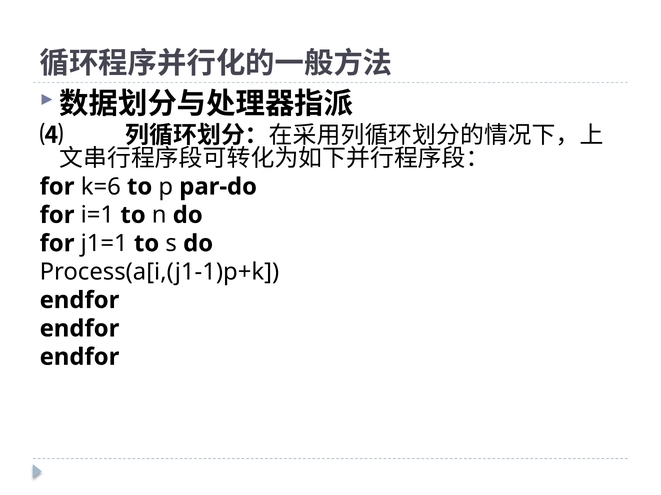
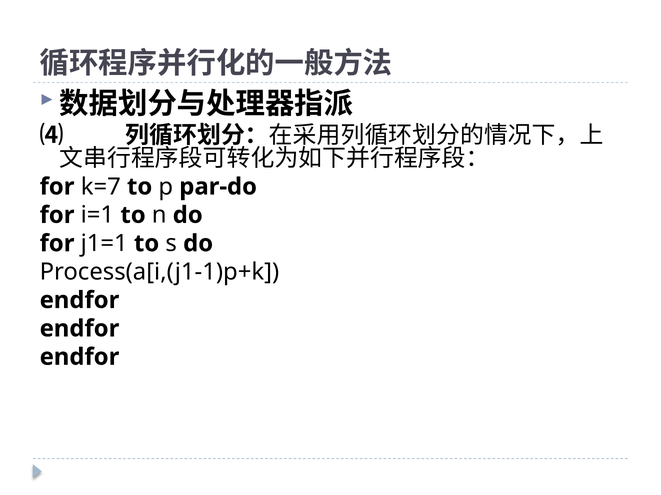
k=6: k=6 -> k=7 (101, 187)
